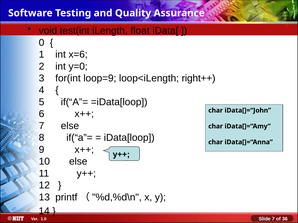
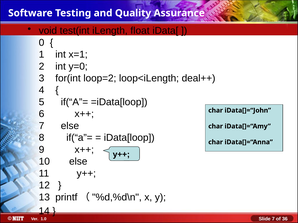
x=6: x=6 -> x=1 (78, 55)
loop=9: loop=9 -> loop=2 (100, 78)
right++: right++ -> deal++ (199, 78)
